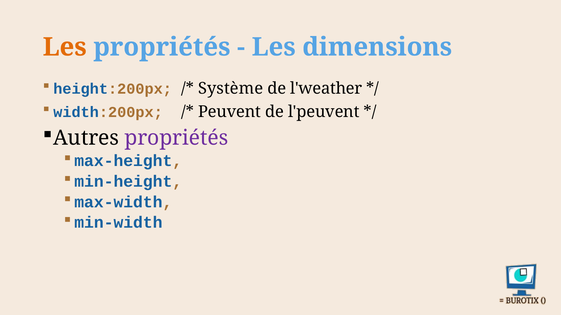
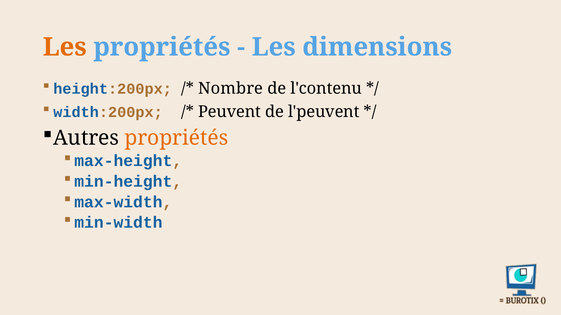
Système: Système -> Nombre (231, 89)
l'weather: l'weather -> l'contenu (326, 89)
propriétés colour: purple -> orange (176, 138)
